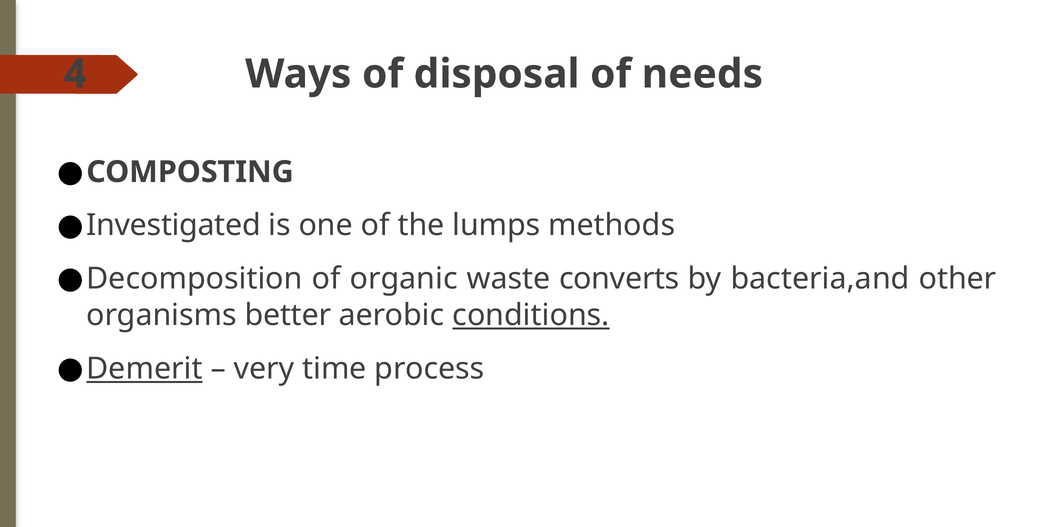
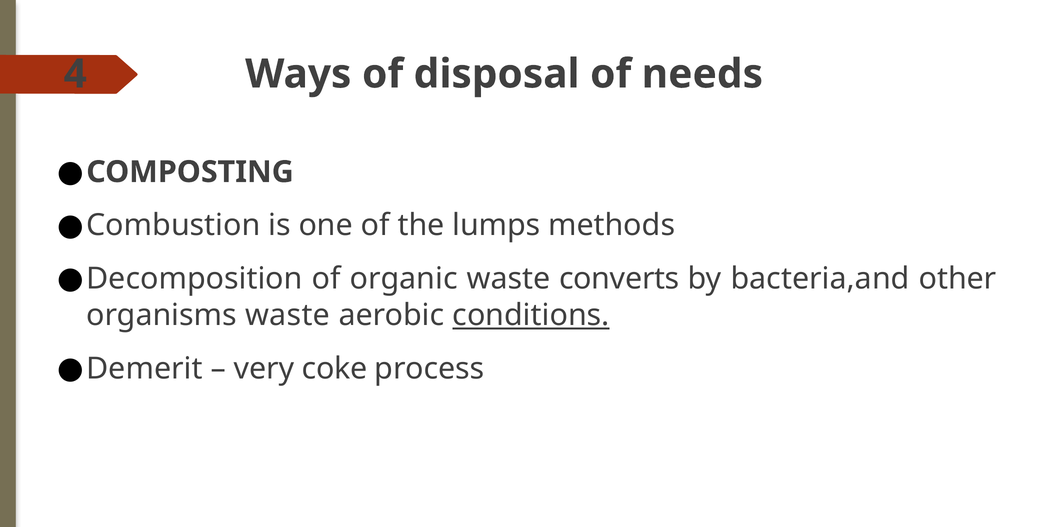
Investigated: Investigated -> Combustion (173, 226)
organisms better: better -> waste (288, 316)
Demerit underline: present -> none (144, 369)
time: time -> coke (335, 369)
